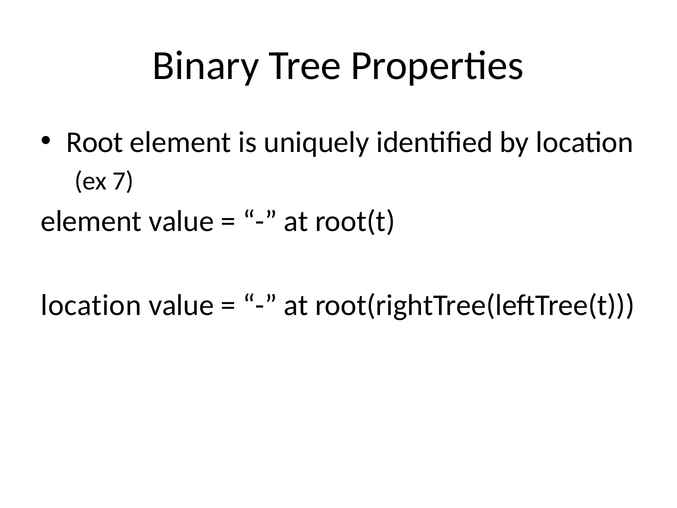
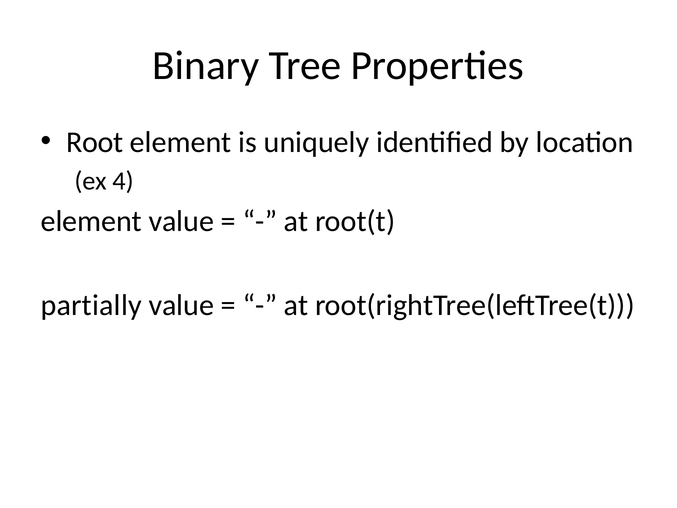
7: 7 -> 4 (123, 181)
location: location -> partially (91, 305)
